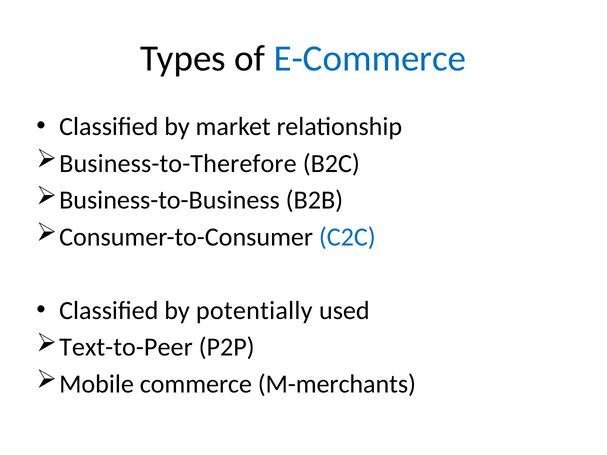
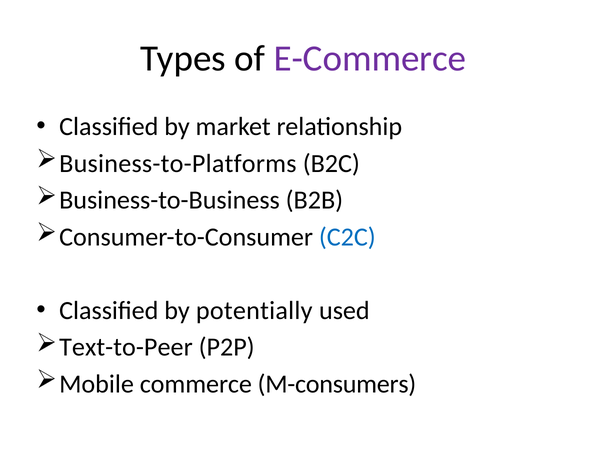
E-Commerce colour: blue -> purple (370, 59)
Business-to-Therefore: Business-to-Therefore -> Business-to-Platforms (178, 164)
M-merchants: M-merchants -> M-consumers (337, 384)
